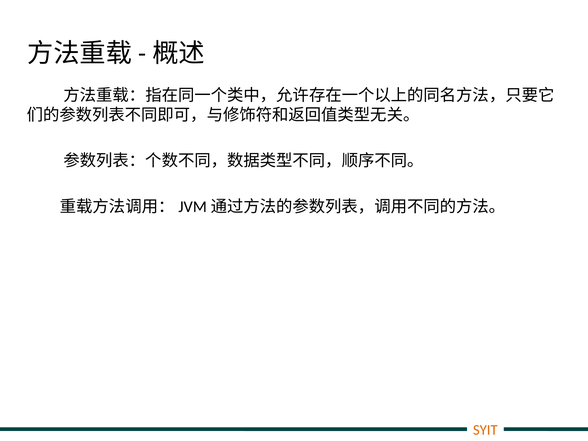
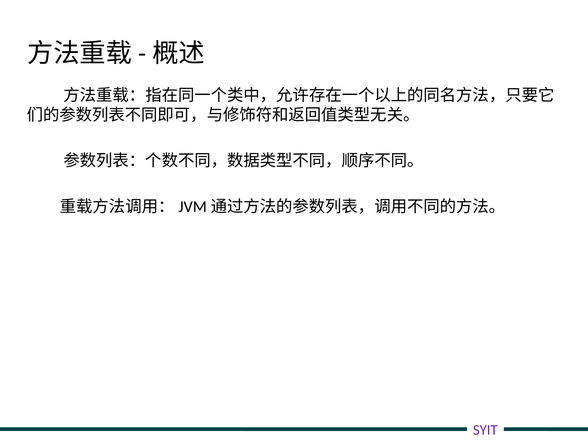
SYIT colour: orange -> purple (485, 430)
